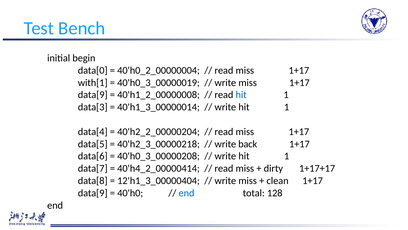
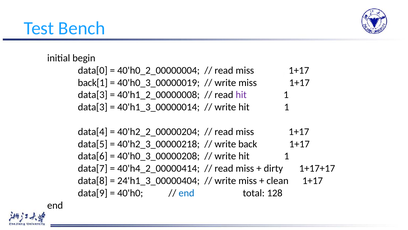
with[1: with[1 -> back[1 (93, 82)
data[9: data[9 -> data[3 (93, 95)
hit colour: blue -> purple (241, 95)
12'h1_3_00000404: 12'h1_3_00000404 -> 24'h1_3_00000404 (159, 180)
